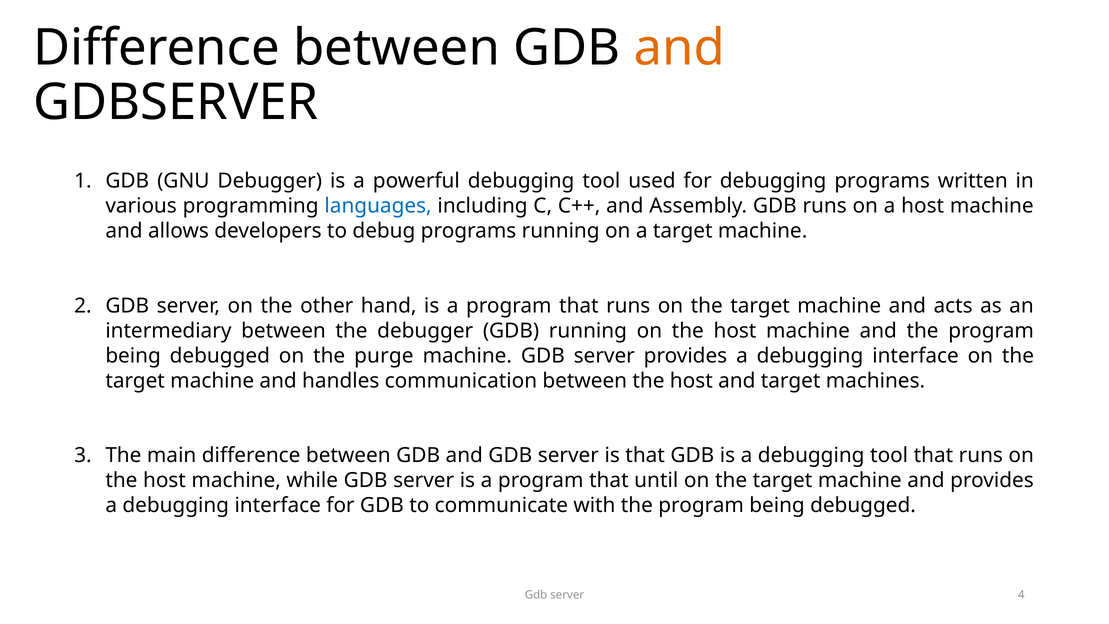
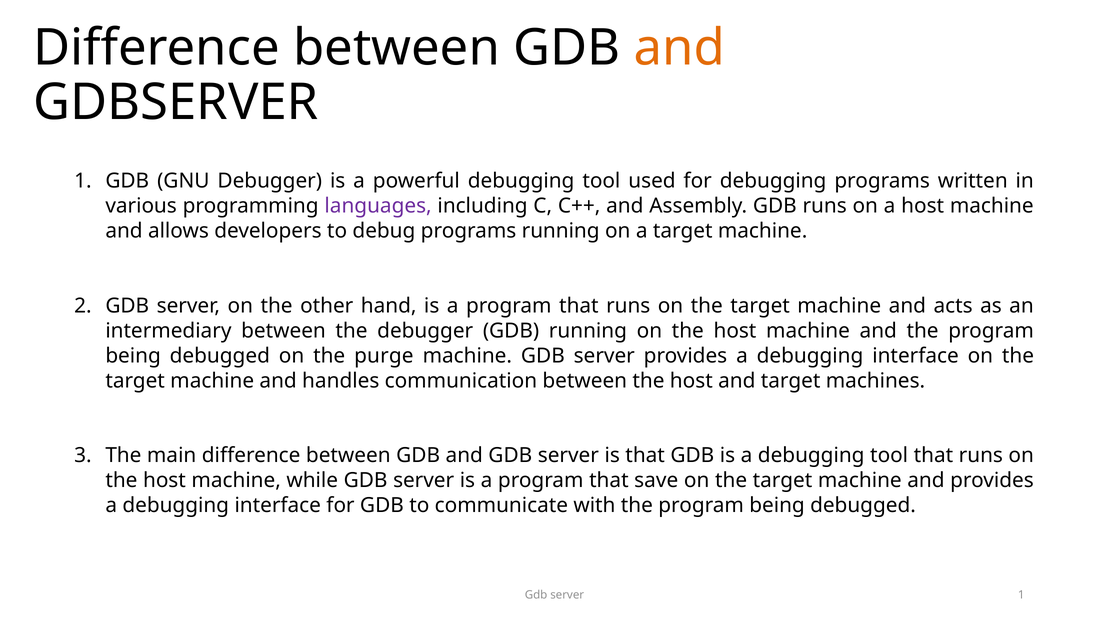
languages colour: blue -> purple (378, 206)
until: until -> save (656, 480)
server 4: 4 -> 1 (1021, 595)
